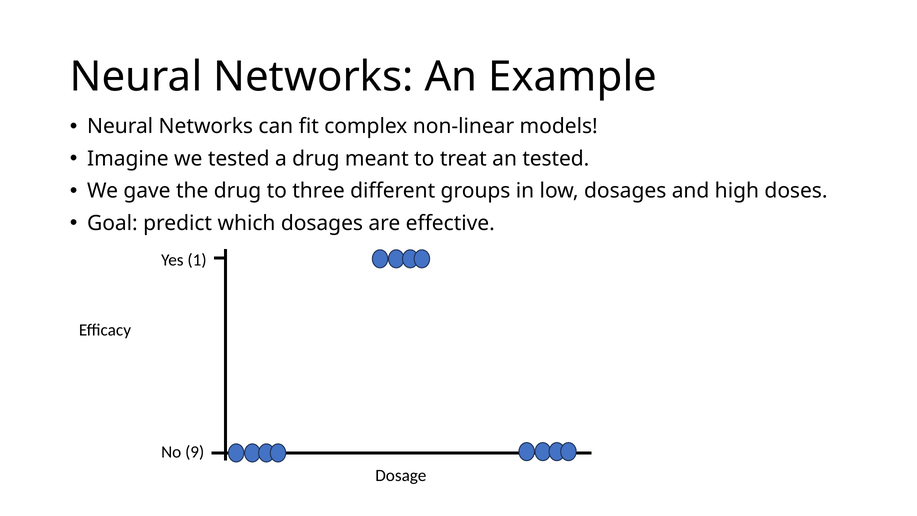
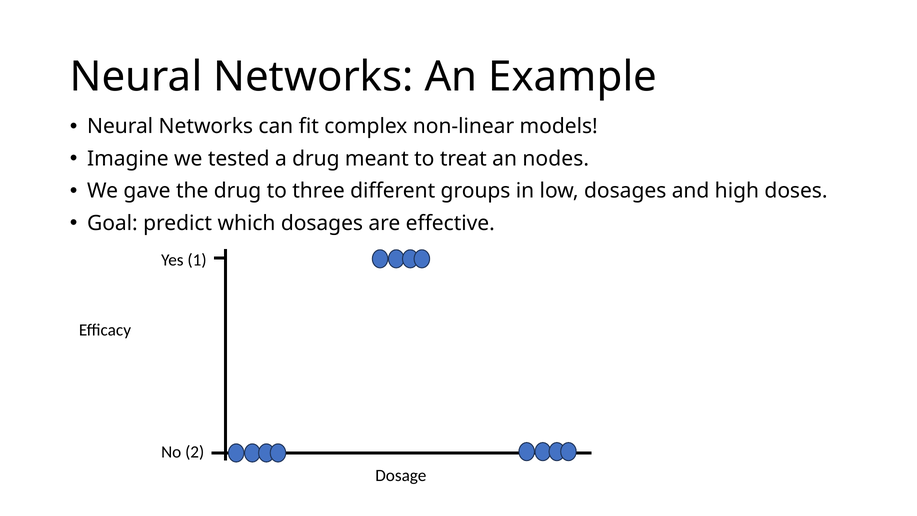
an tested: tested -> nodes (556, 159)
9: 9 -> 2 (195, 452)
